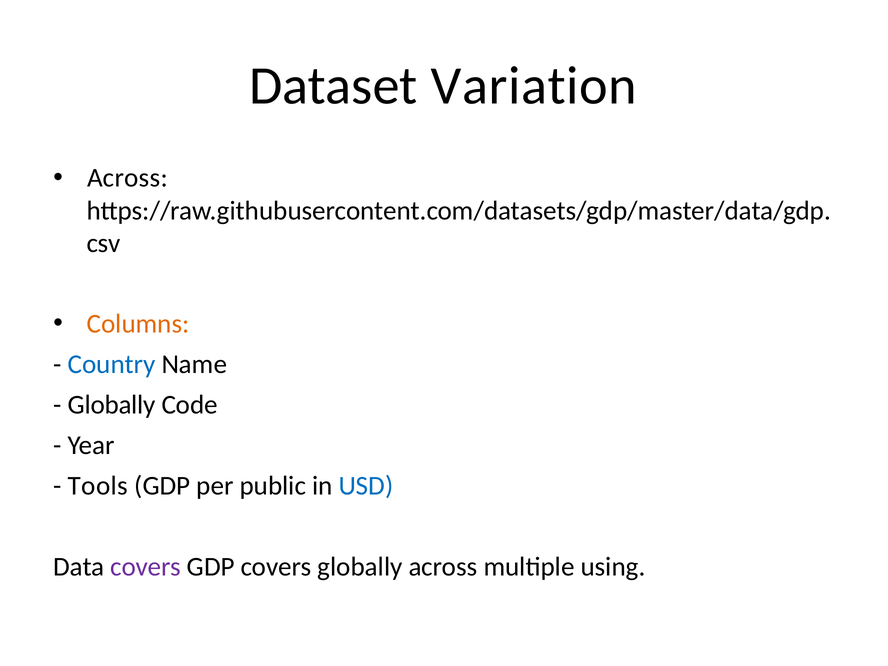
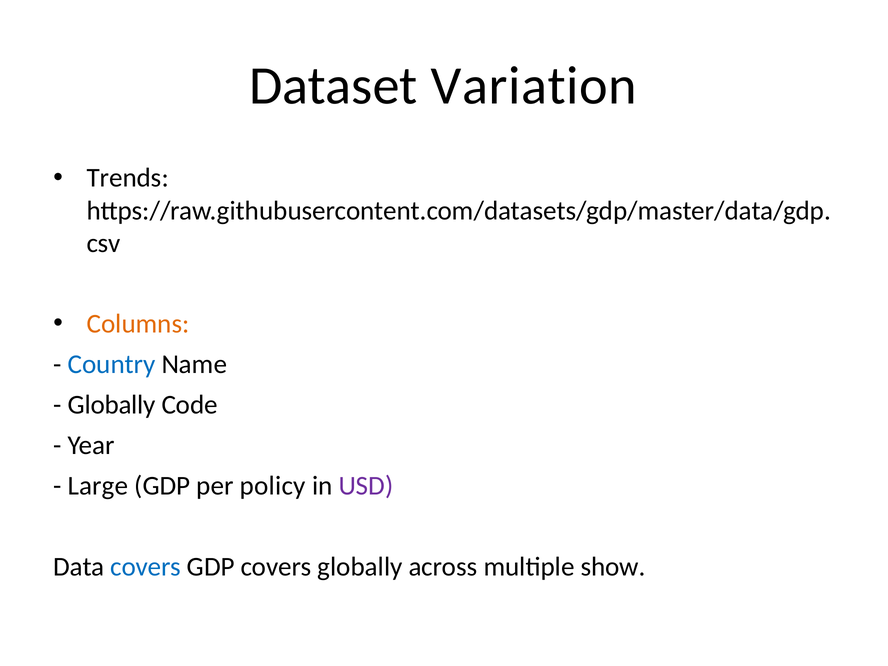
Across: Across -> Trends (128, 178)
Tools: Tools -> Large (98, 486)
public: public -> policy (273, 486)
USD colour: blue -> purple (366, 486)
covers colour: purple -> blue (146, 567)
using: using -> show (613, 567)
